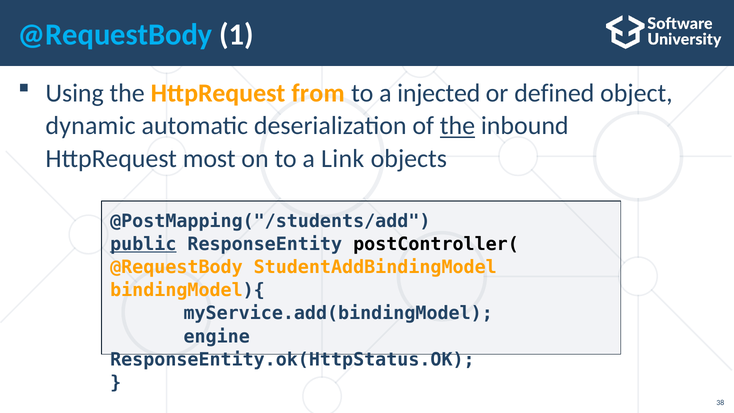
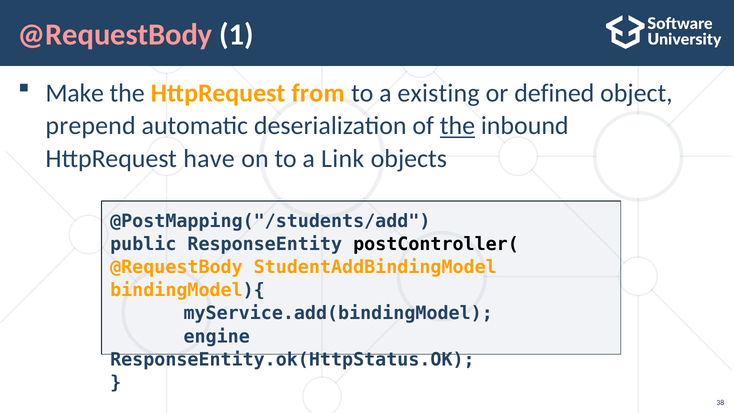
@RequestBody colour: light blue -> pink (115, 35)
Using: Using -> Make (75, 93)
injected: injected -> existing (439, 93)
dynamic: dynamic -> prepend (91, 126)
most: most -> have (209, 159)
public underline: present -> none (143, 244)
